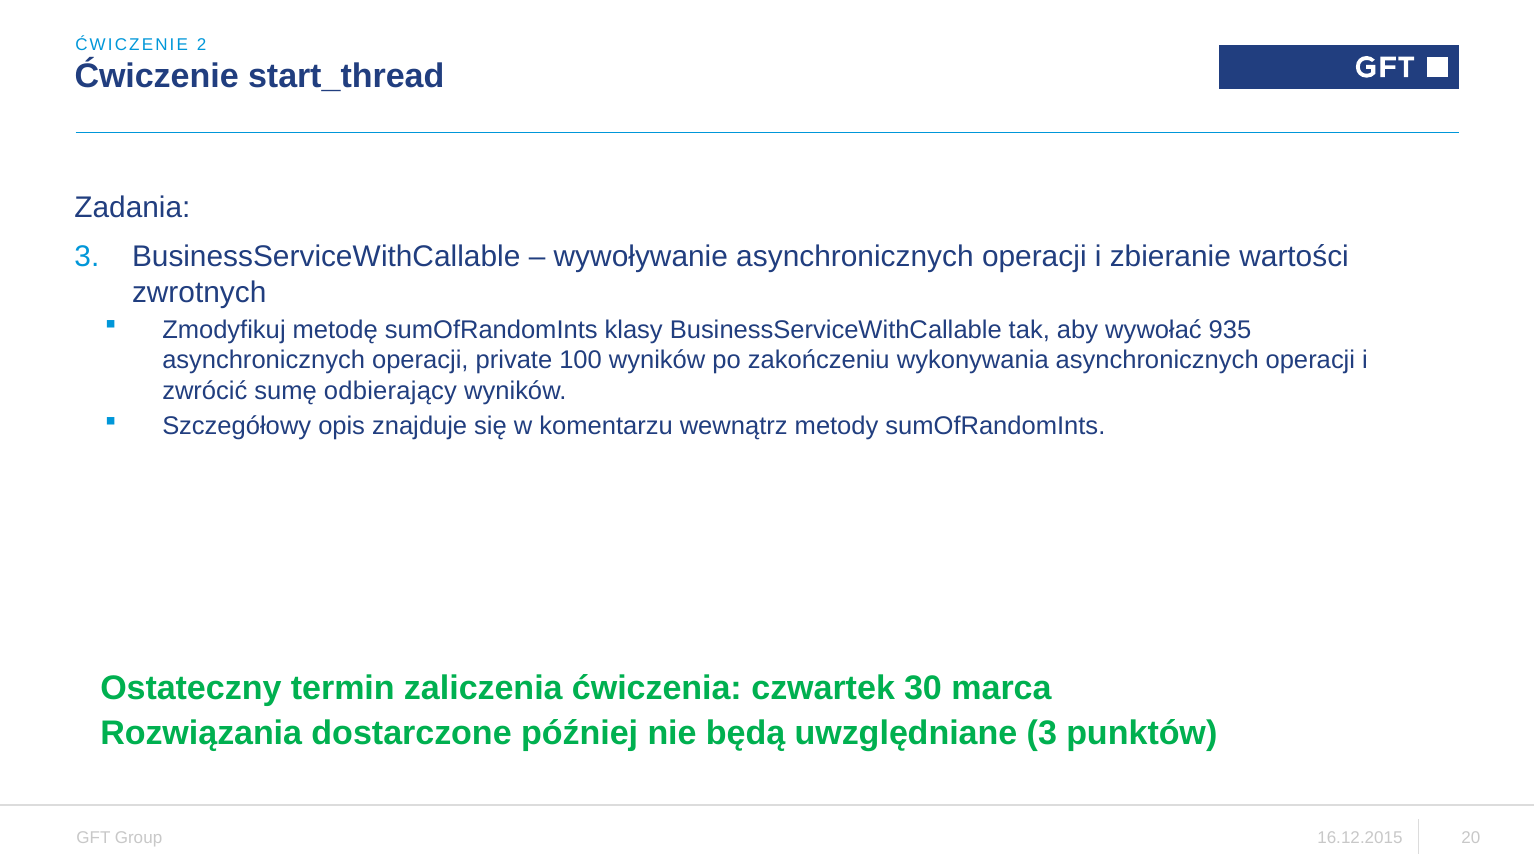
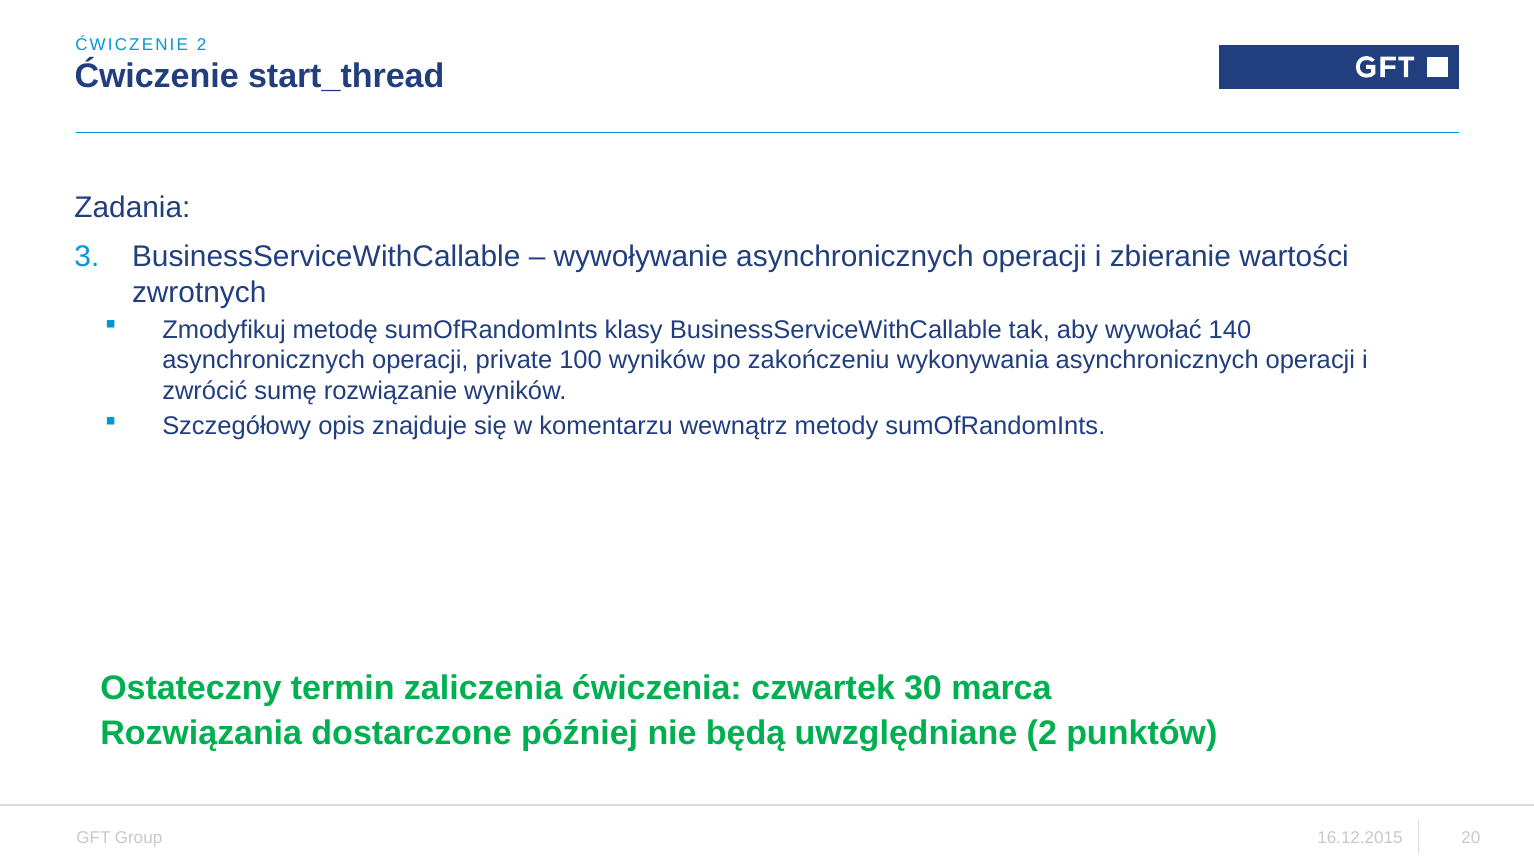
935: 935 -> 140 (1230, 330)
odbierający: odbierający -> rozwiązanie (391, 391)
uwzględniane 3: 3 -> 2 (1042, 733)
